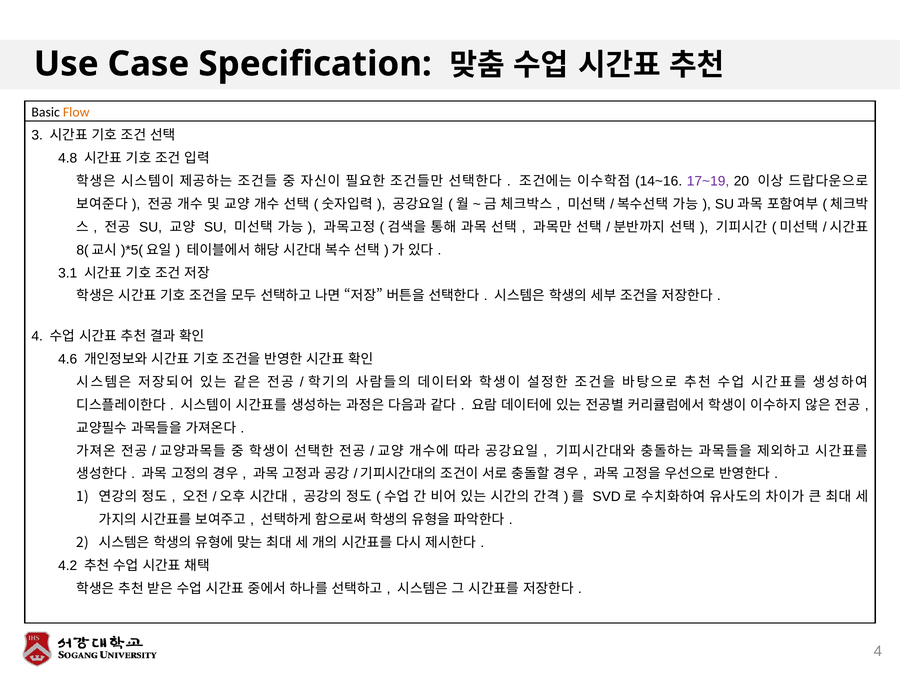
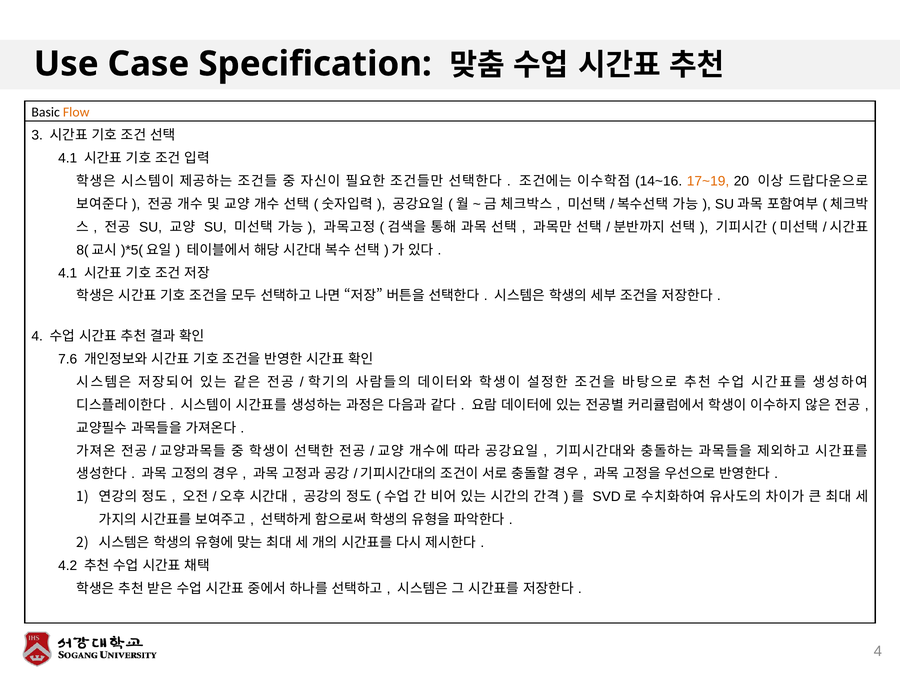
4.8: 4.8 -> 4.1 (68, 158)
17~19 colour: purple -> orange (708, 181)
3.1: 3.1 -> 4.1 (68, 273)
4.6: 4.6 -> 7.6 (68, 359)
